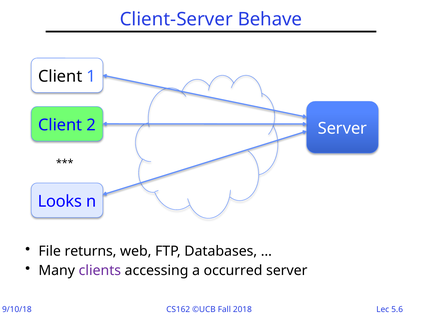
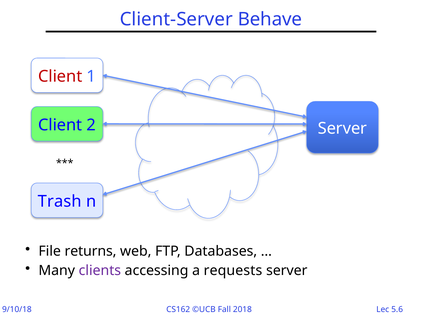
Client colour: black -> red (60, 77)
Looks: Looks -> Trash (60, 202)
occurred: occurred -> requests (233, 271)
